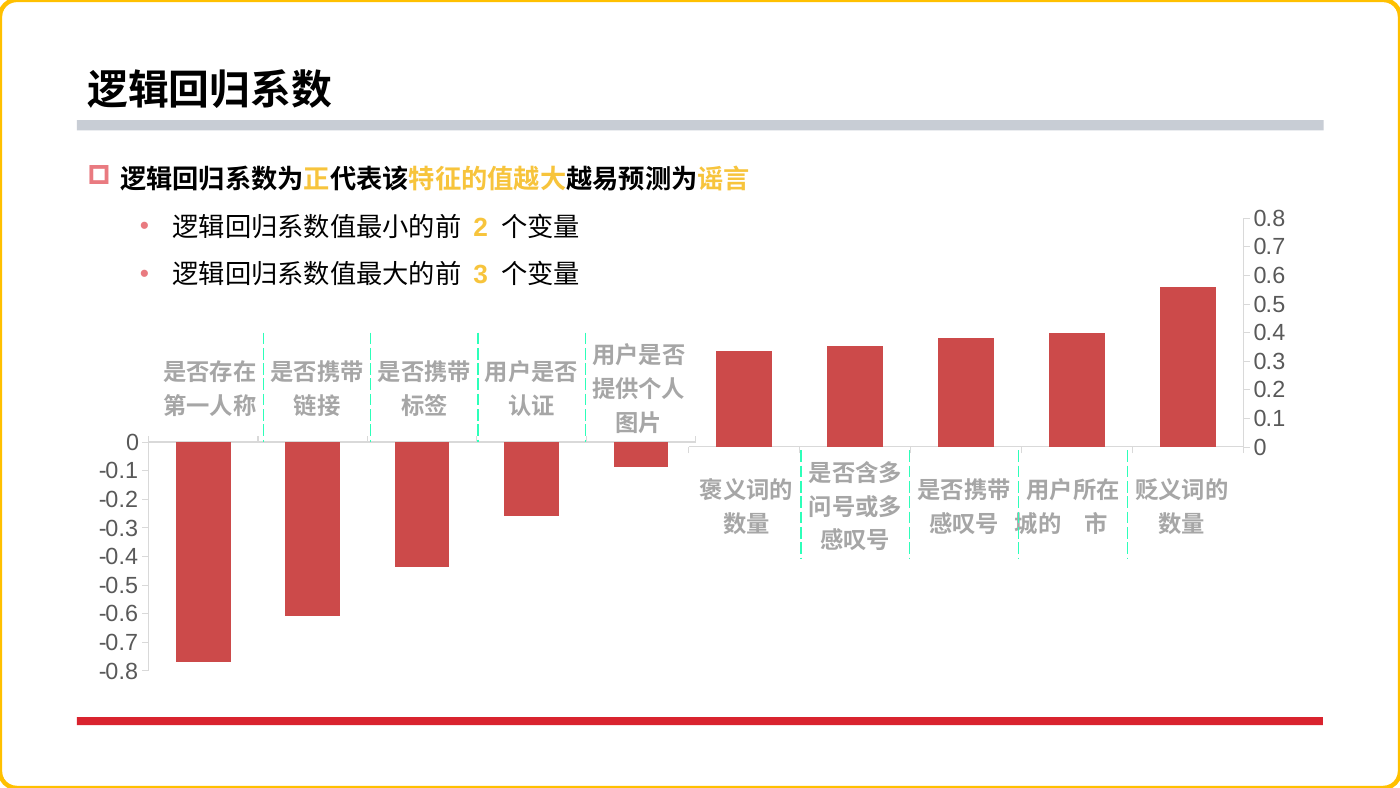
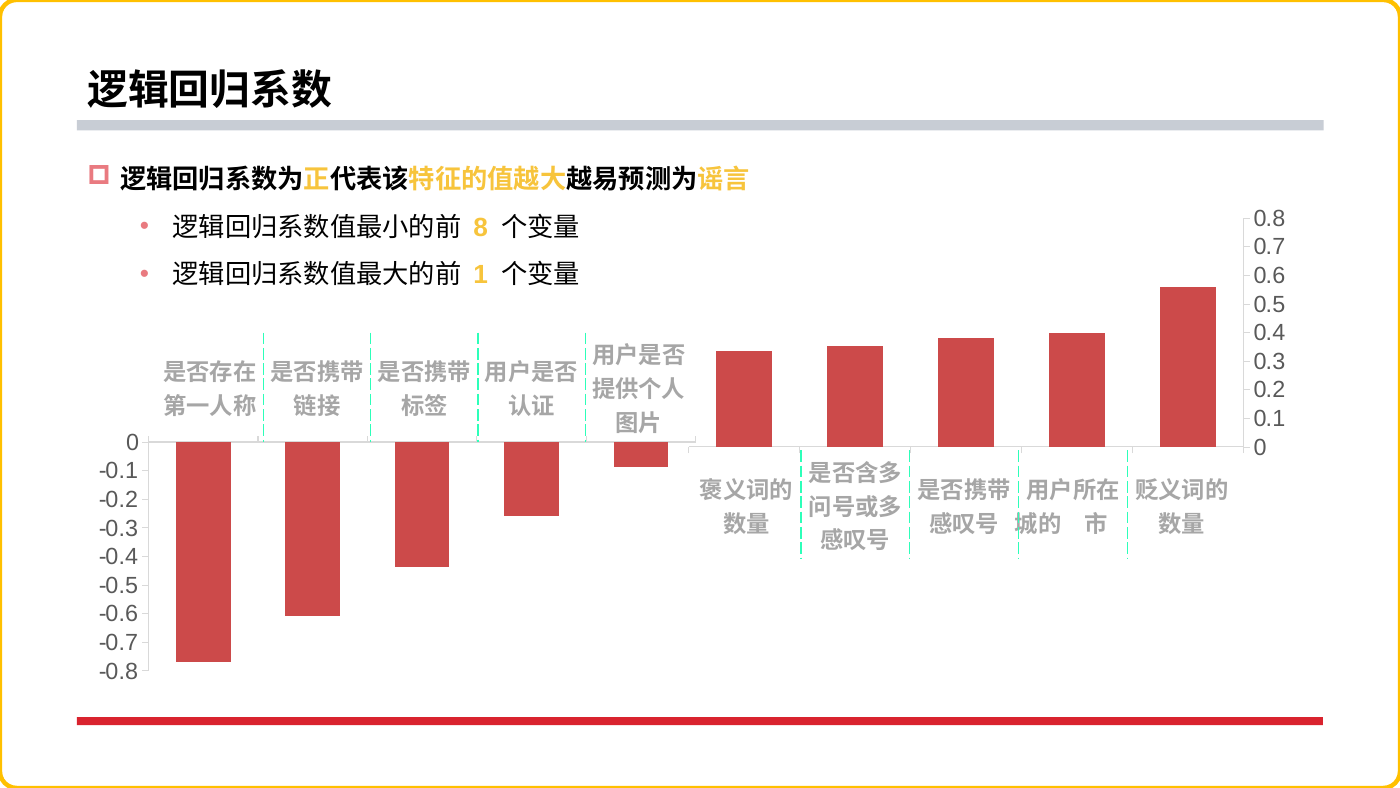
2: 2 -> 8 (481, 227)
3: 3 -> 1 (481, 275)
